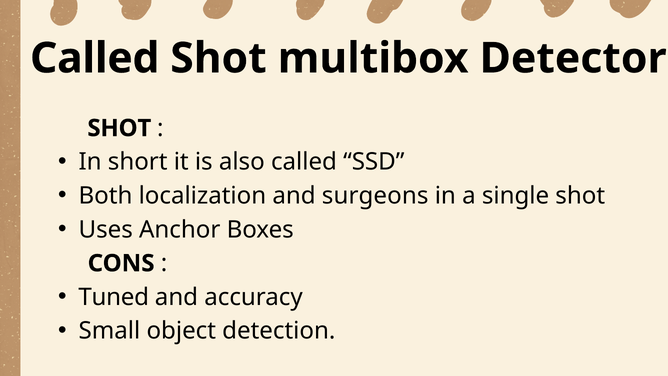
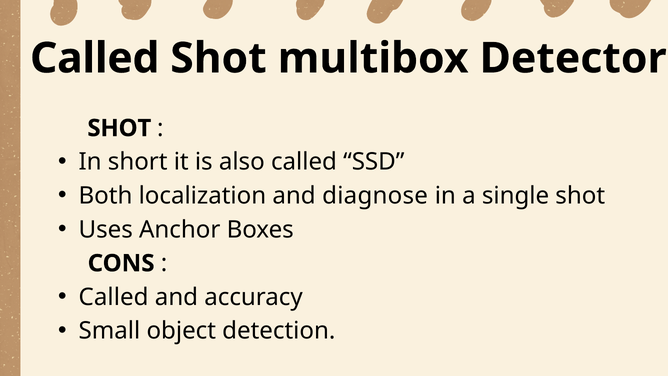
surgeons: surgeons -> diagnose (375, 196)
Tuned: Tuned -> Called (114, 297)
